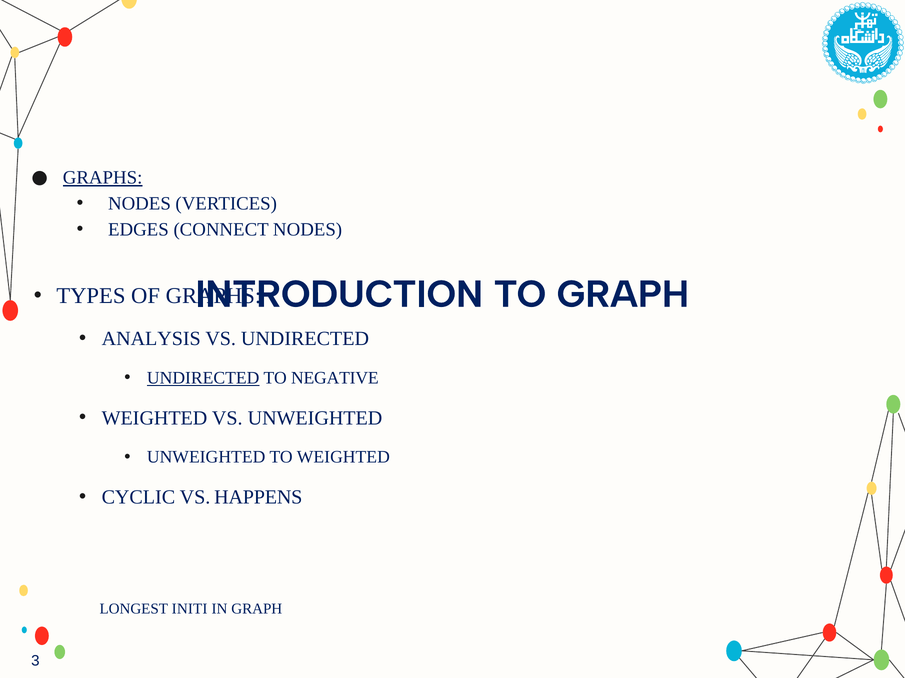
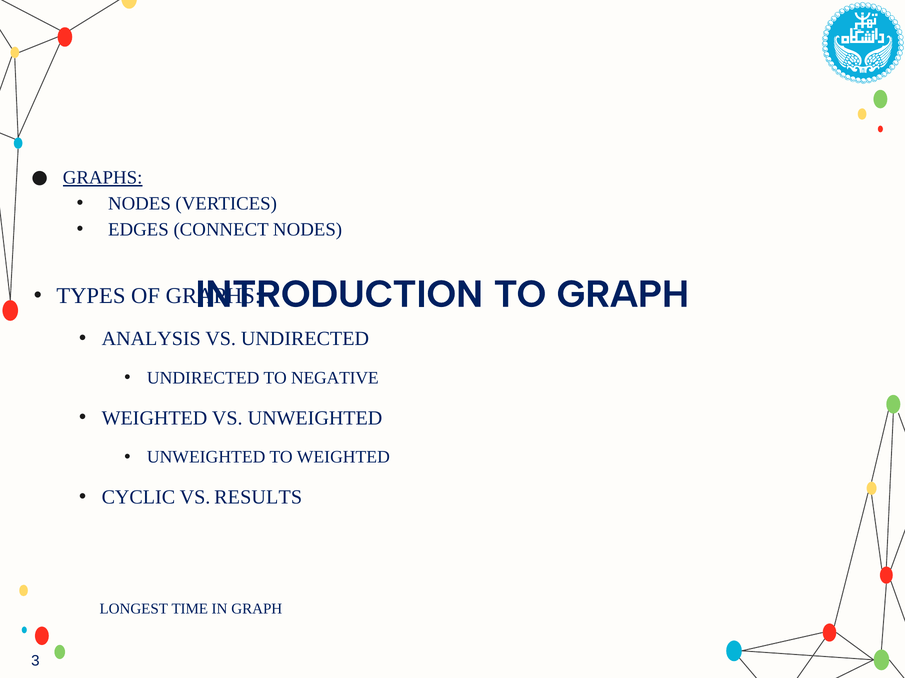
UNDIRECTED underline: present -> none (203, 378)
HAPPENS: HAPPENS -> RESULTS (258, 498)
INITI: INITI -> TIME (190, 609)
